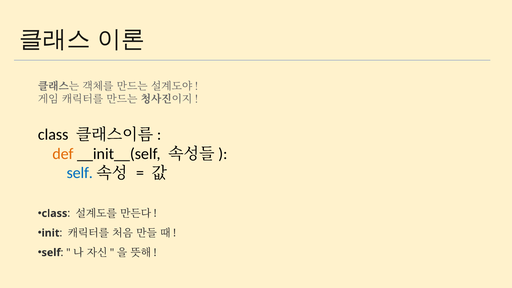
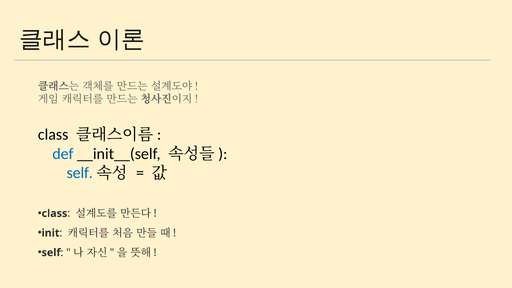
def colour: orange -> blue (63, 154)
